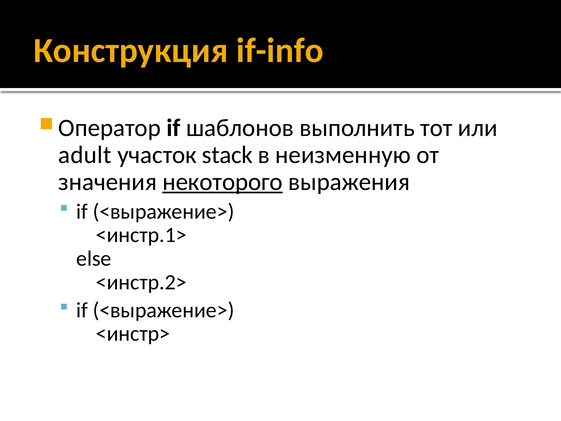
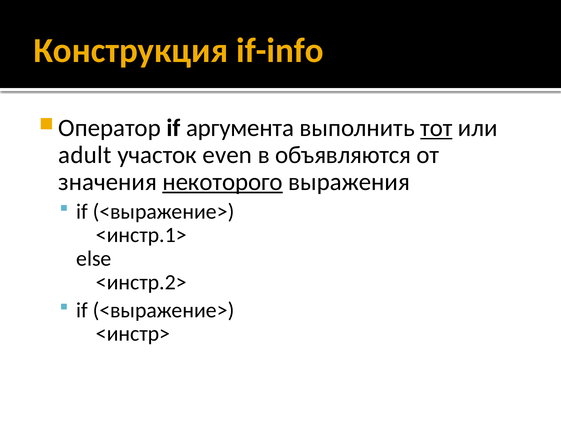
шаблонов: шаблонов -> аргумента (240, 128)
тот underline: none -> present (436, 128)
stack: stack -> even (227, 155)
неизменную: неизменную -> объявляются (343, 155)
